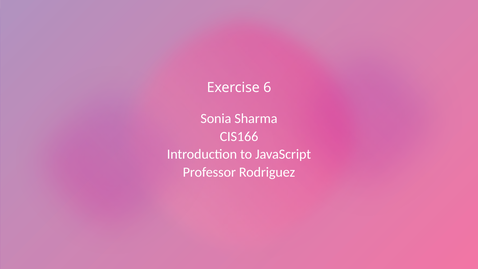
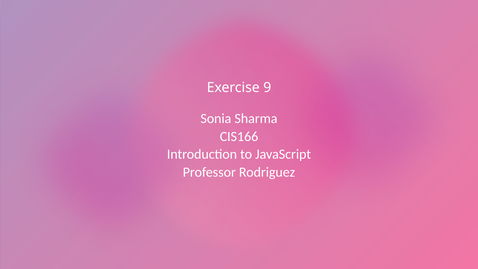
6: 6 -> 9 (267, 88)
